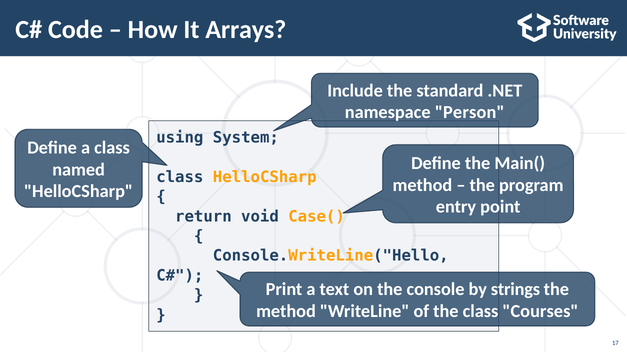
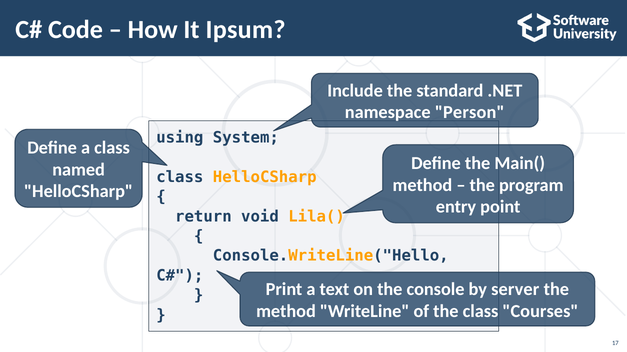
Arrays: Arrays -> Ipsum (246, 30)
Case(: Case( -> Lila( (317, 217)
strings: strings -> server (515, 290)
